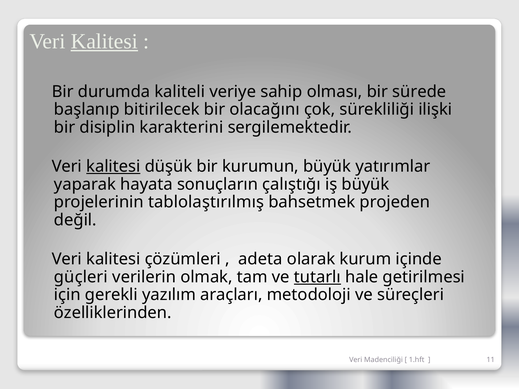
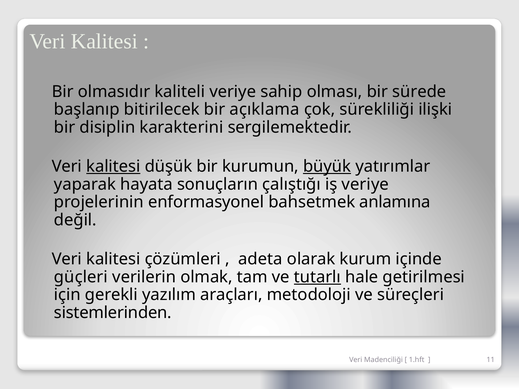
Kalitesi underline: present -> none (104, 41)
durumda: durumda -> olmasıdır (114, 92)
olacağını: olacağını -> açıklama (265, 110)
büyük underline: none -> present (327, 166)
iş büyük: büyük -> veriye (365, 184)
tablolaştırılmış: tablolaştırılmış -> enformasyonel (206, 202)
projeden: projeden -> anlamına (395, 202)
özelliklerinden: özelliklerinden -> sistemlerinden (113, 313)
